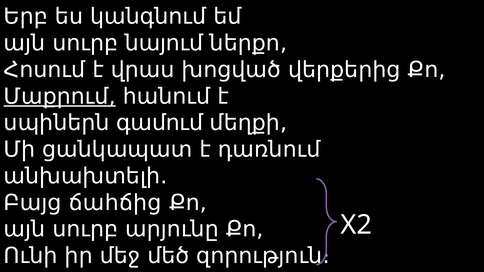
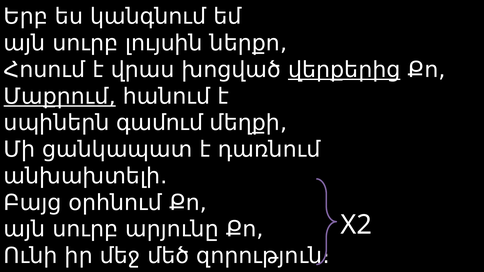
նայում: նայում -> լույսին (164, 43)
վերքերից underline: none -> present (344, 70)
ճահճից: ճահճից -> օրհնում (115, 203)
